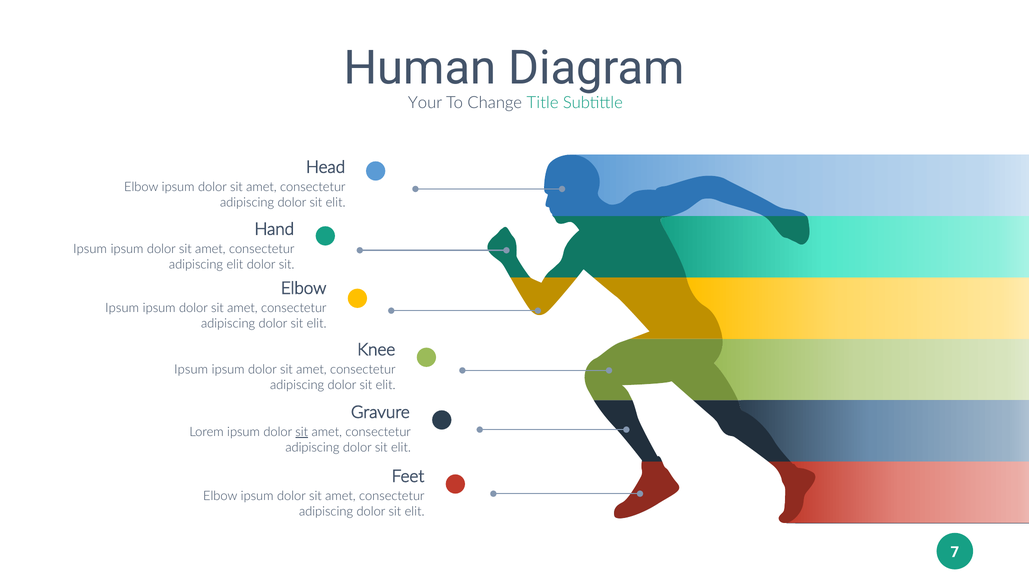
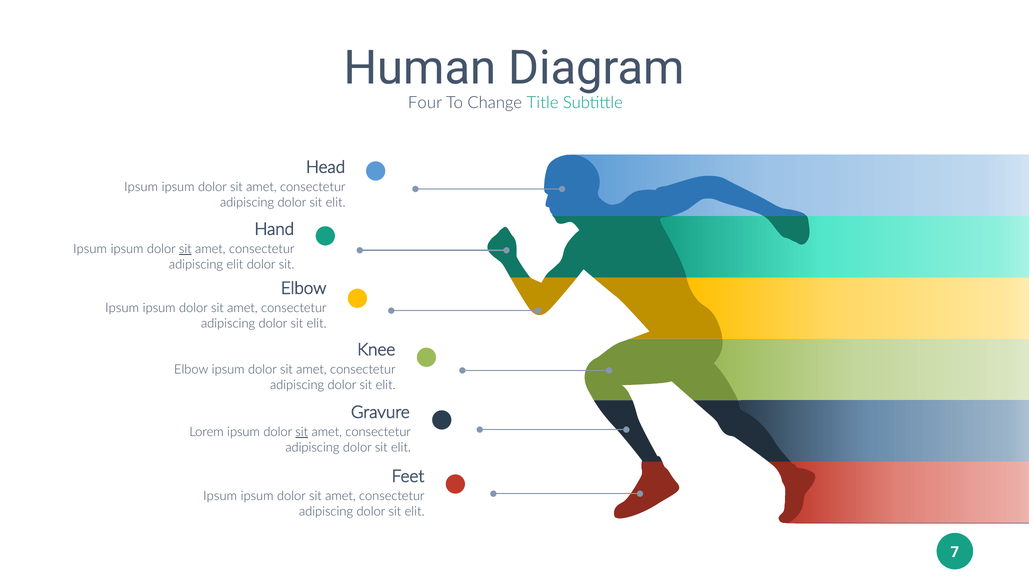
Your: Your -> Four (425, 103)
Elbow: Elbow -> Ipsum (141, 187)
sit underline: none -> present (185, 249)
Ipsum: Ipsum -> Elbow (191, 369)
Elbow: Elbow -> Ipsum (220, 496)
